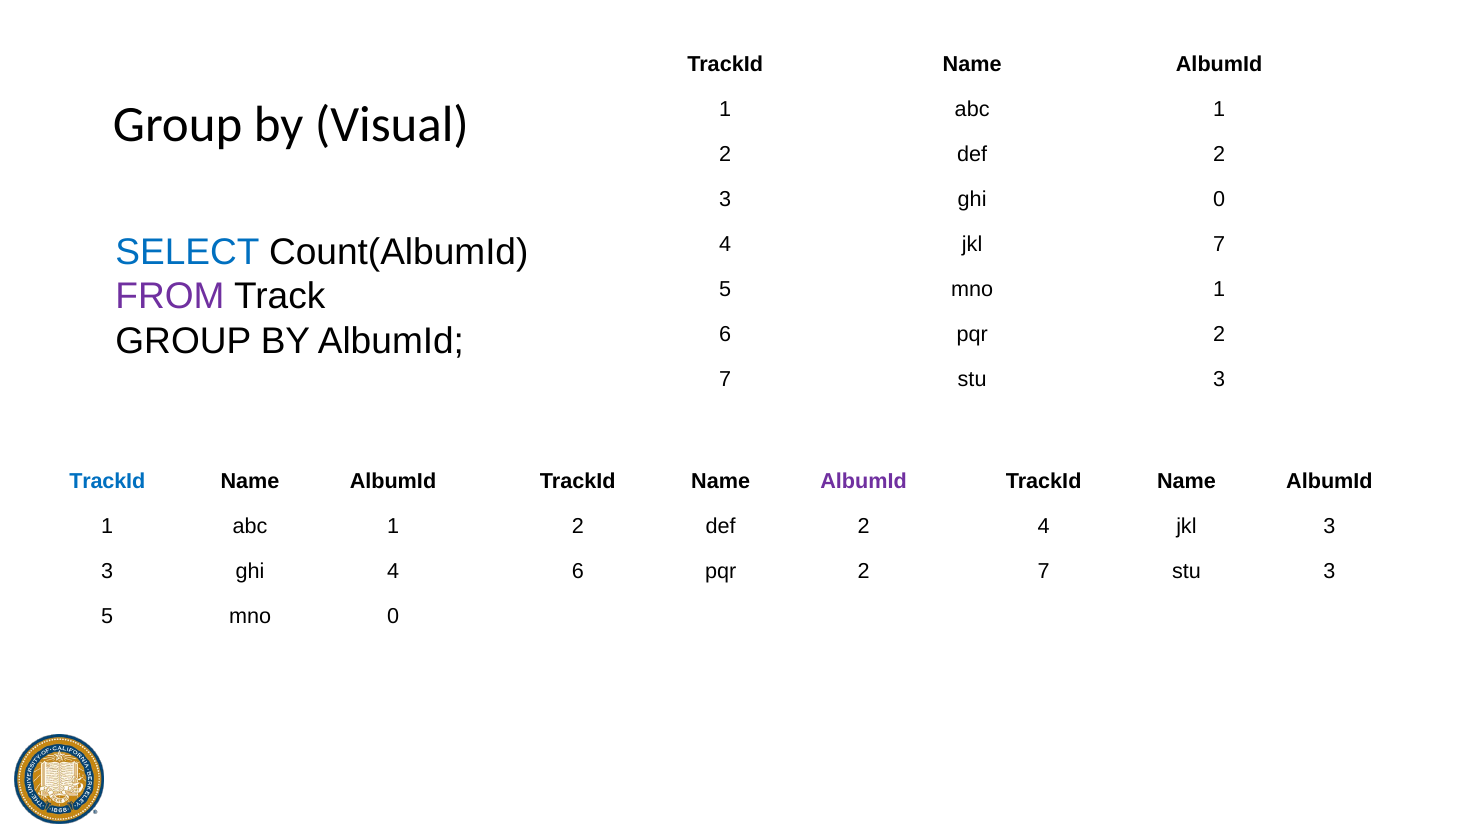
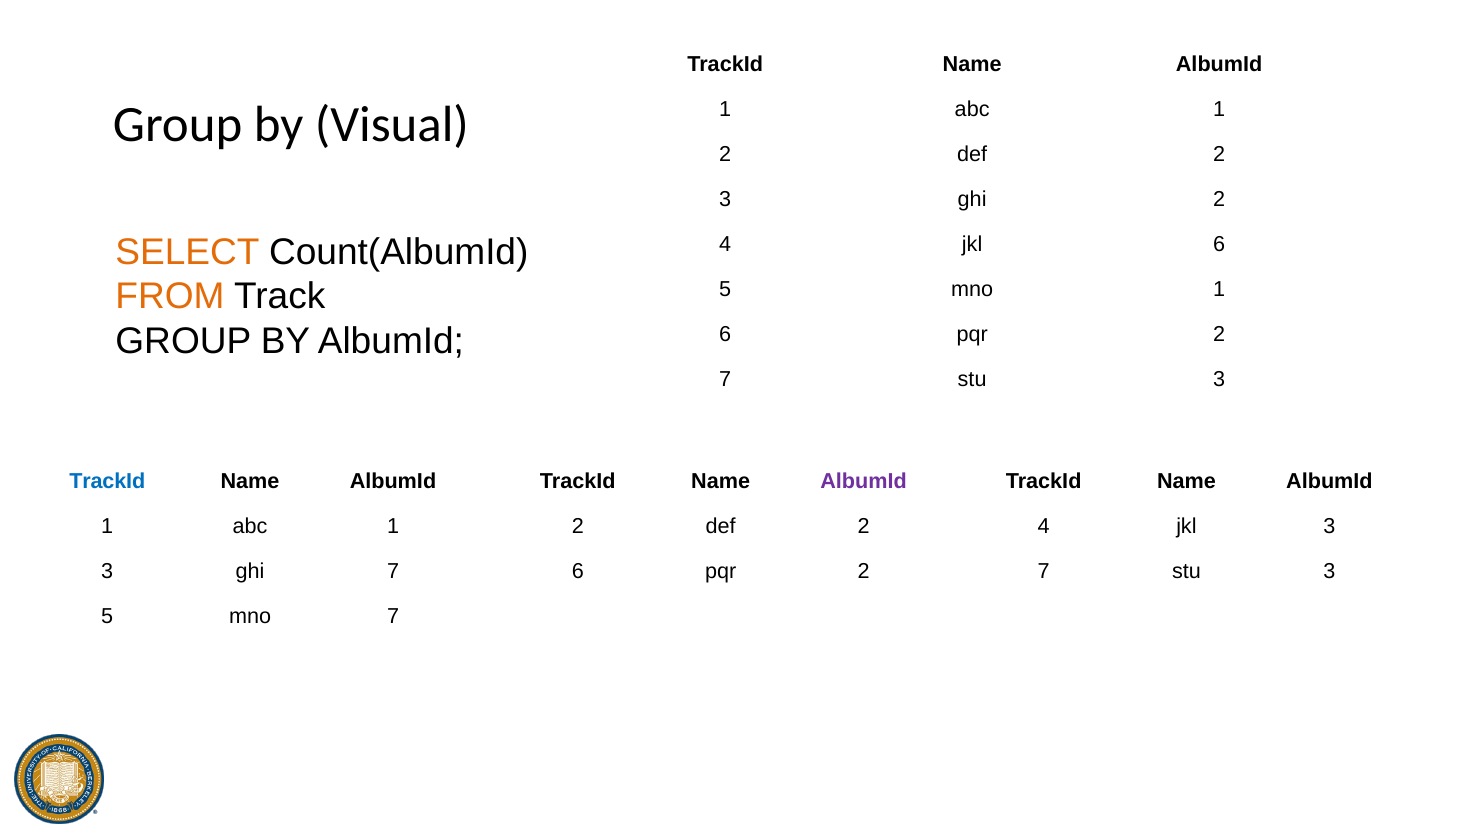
ghi 0: 0 -> 2 (1219, 200)
jkl 7: 7 -> 6 (1219, 245)
SELECT colour: blue -> orange (187, 252)
FROM colour: purple -> orange (170, 297)
ghi 4: 4 -> 7 (393, 571)
mno 0: 0 -> 7 (393, 617)
